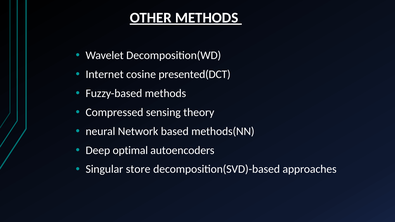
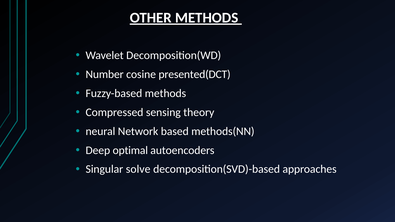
Internet: Internet -> Number (105, 74)
store: store -> solve (138, 169)
